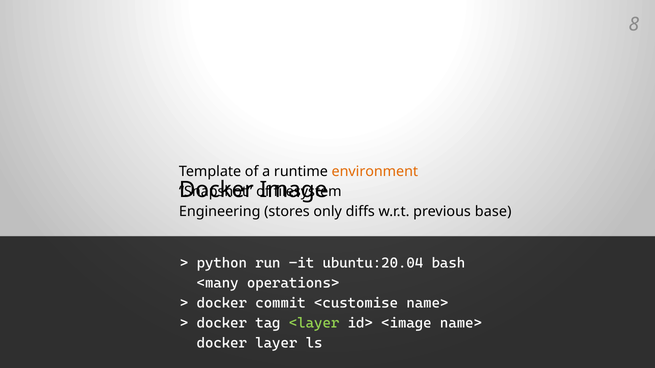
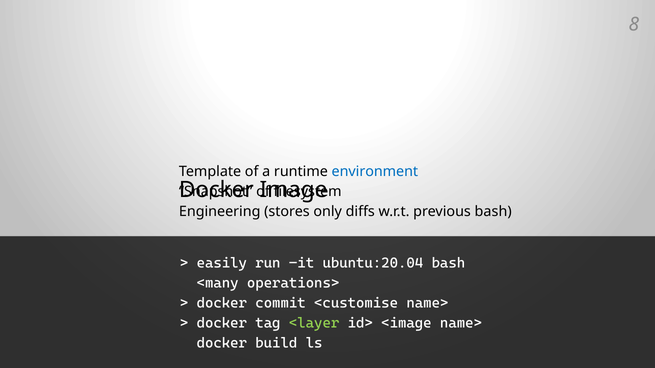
environment colour: orange -> blue (375, 172)
previous base: base -> bash (493, 212)
python: python -> easily (222, 263)
layer: layer -> build (276, 344)
